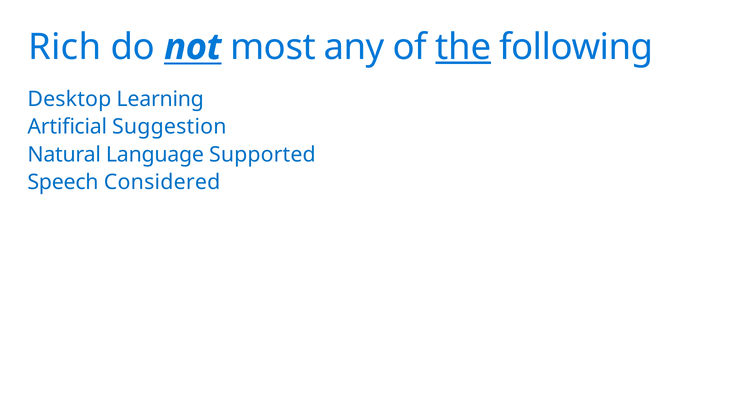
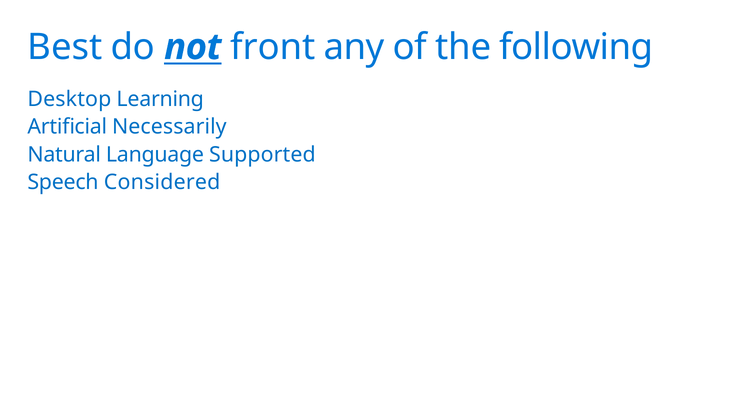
Rich: Rich -> Best (65, 47)
most: most -> front (273, 47)
the underline: present -> none (463, 47)
Suggestion: Suggestion -> Necessarily (169, 127)
